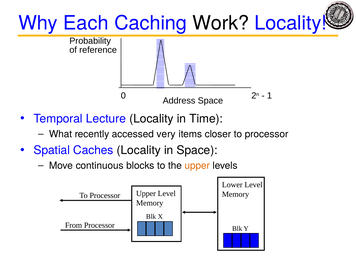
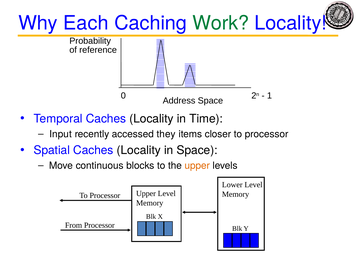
Work colour: black -> green (221, 23)
Temporal Lecture: Lecture -> Caches (106, 119)
What: What -> Input (61, 134)
very: very -> they (166, 134)
